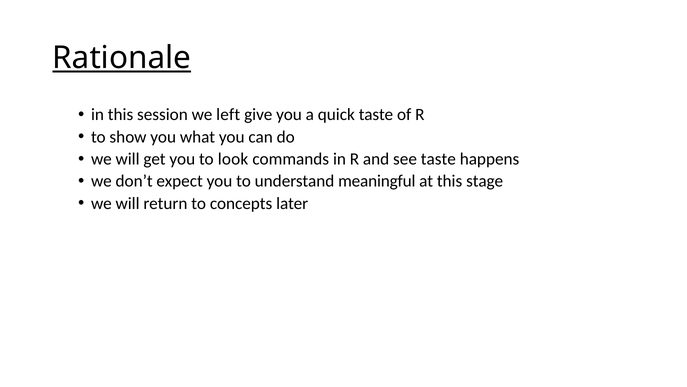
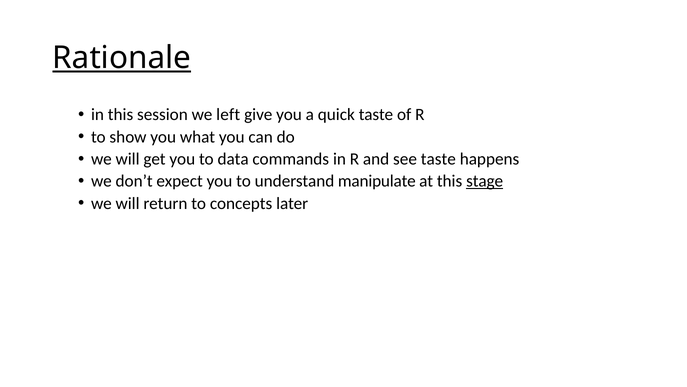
look: look -> data (233, 159)
meaningful: meaningful -> manipulate (377, 181)
stage underline: none -> present (485, 181)
